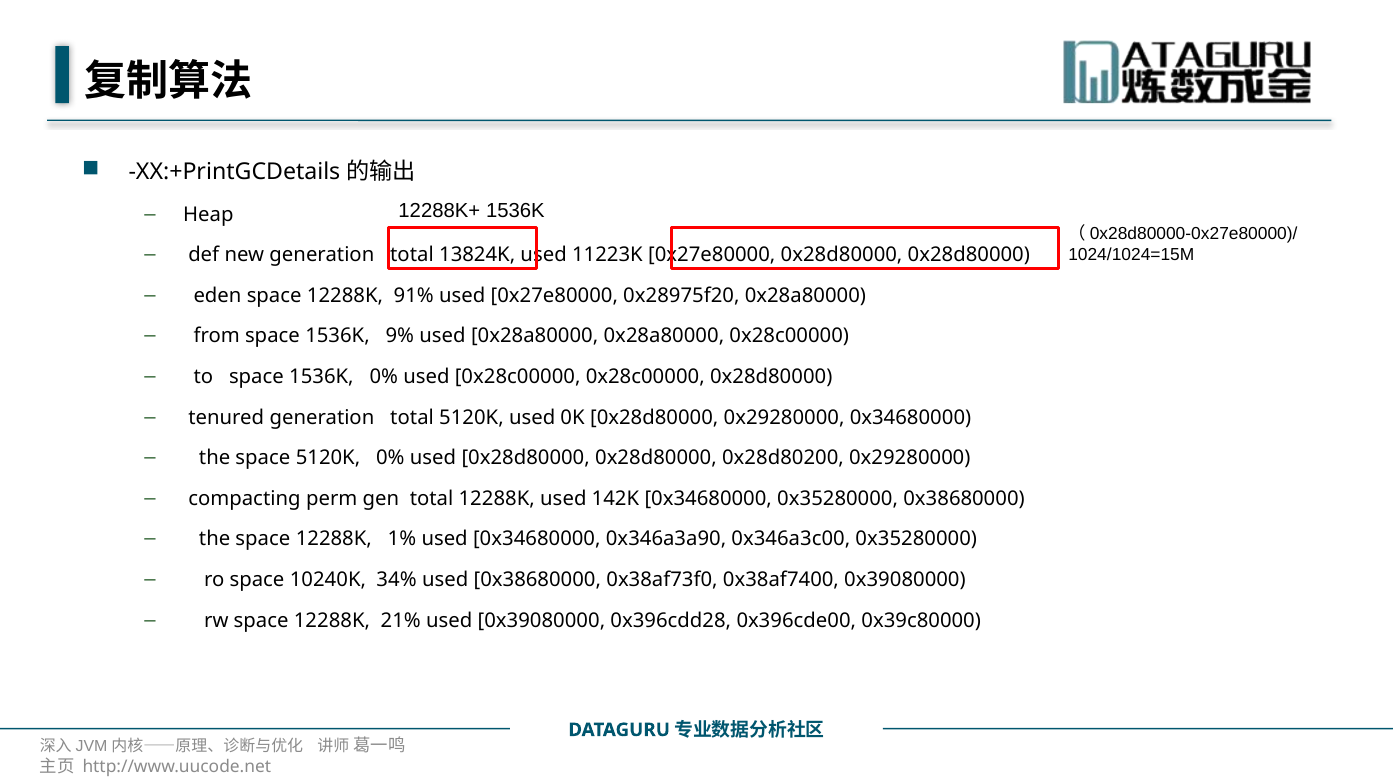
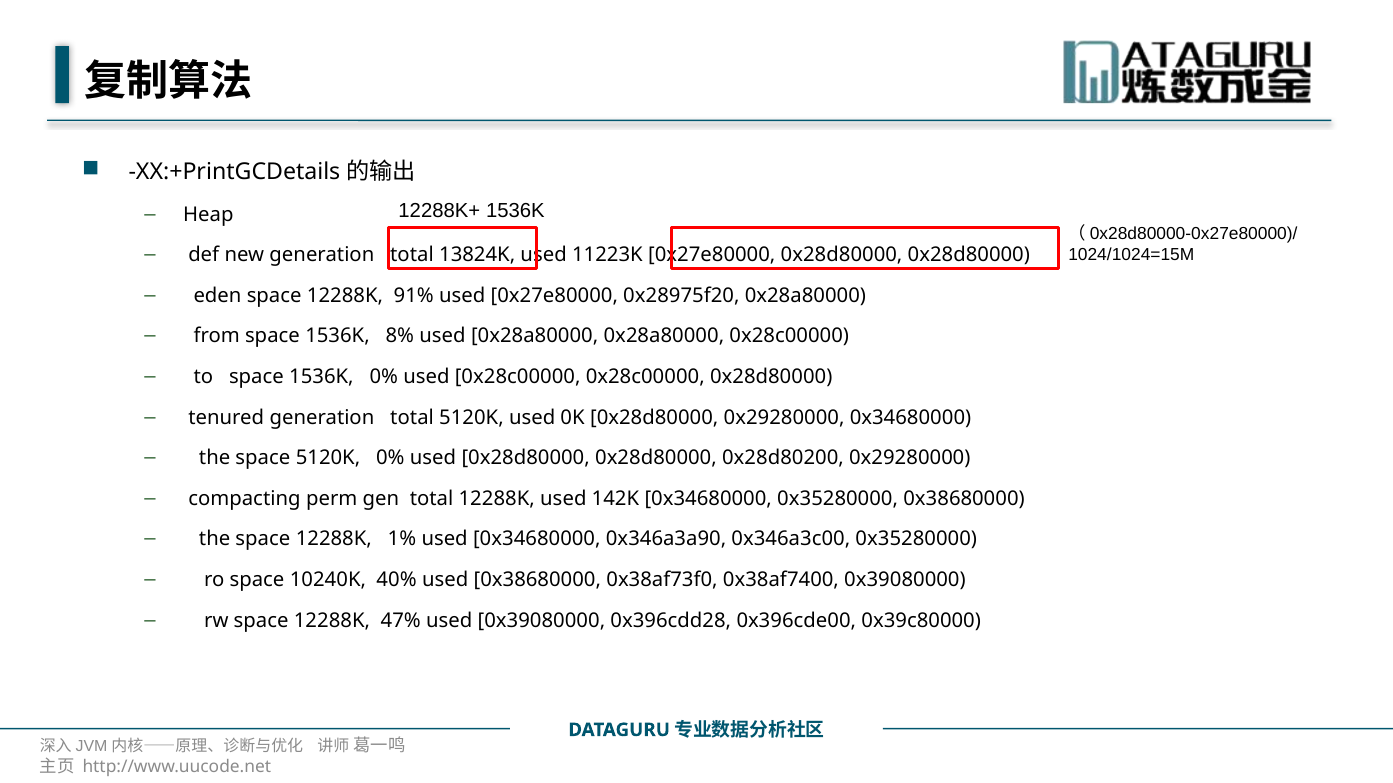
9%: 9% -> 8% (400, 336)
34%: 34% -> 40% (397, 580)
21%: 21% -> 47% (401, 620)
